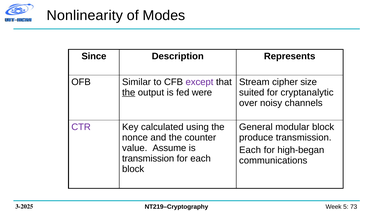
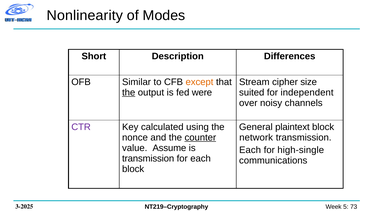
Since: Since -> Short (94, 56)
Represents: Represents -> Differences (290, 56)
except colour: purple -> orange (200, 82)
cryptanalytic: cryptanalytic -> independent (307, 93)
modular: modular -> plaintext (292, 127)
counter underline: none -> present (200, 138)
produce: produce -> network (256, 138)
high-began: high-began -> high-single (301, 150)
